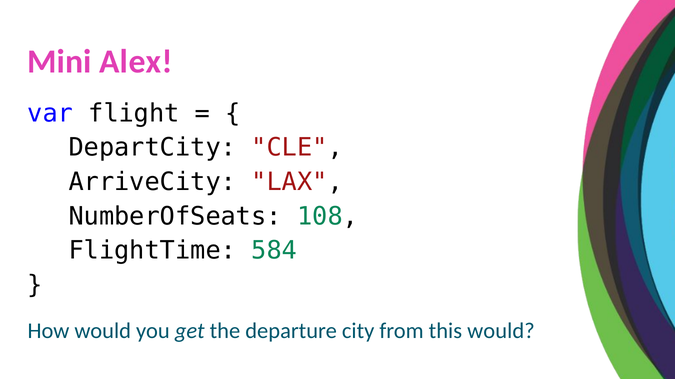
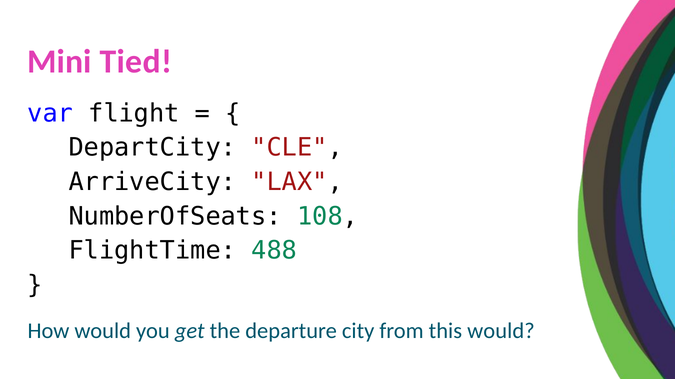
Alex: Alex -> Tied (136, 62)
584: 584 -> 488 (274, 251)
